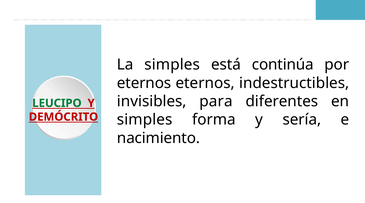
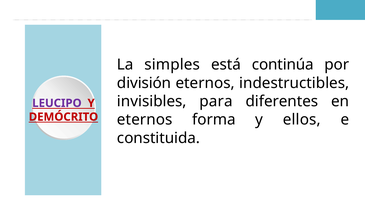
eternos: eternos -> división (144, 83)
LEUCIPO colour: green -> purple (57, 103)
simples: simples -> eternos (145, 120)
sería: sería -> ellos (302, 120)
nacimiento: nacimiento -> constituida (158, 138)
